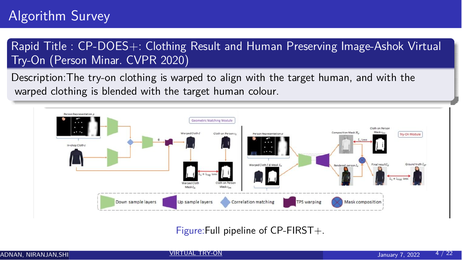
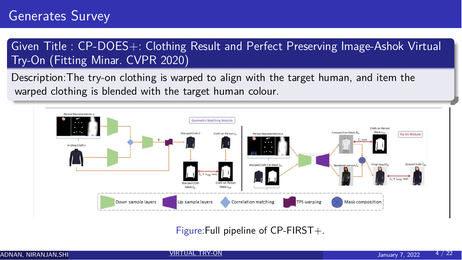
Algorithm: Algorithm -> Generates (37, 16)
Rapid: Rapid -> Given (25, 46)
and Human: Human -> Perfect (265, 46)
Person: Person -> Fitting (68, 60)
and with: with -> item (387, 77)
